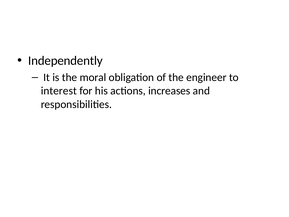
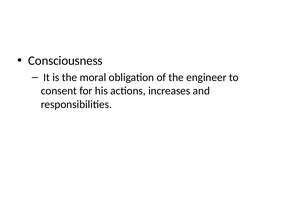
Independently: Independently -> Consciousness (65, 61)
interest: interest -> consent (59, 91)
